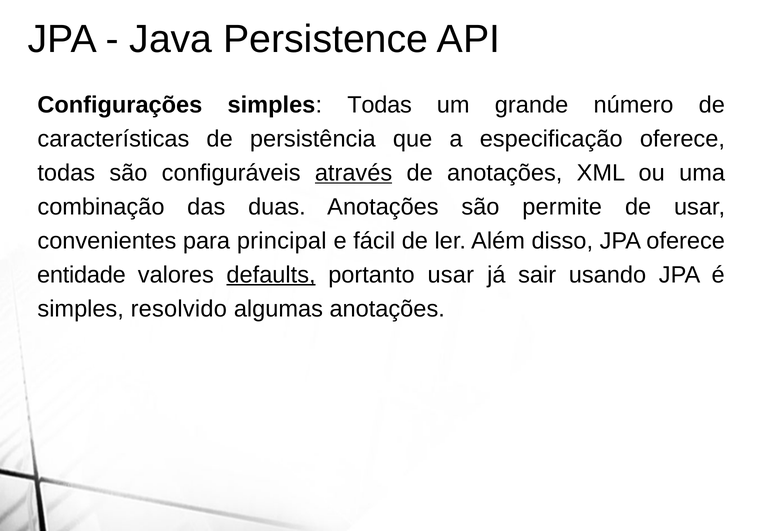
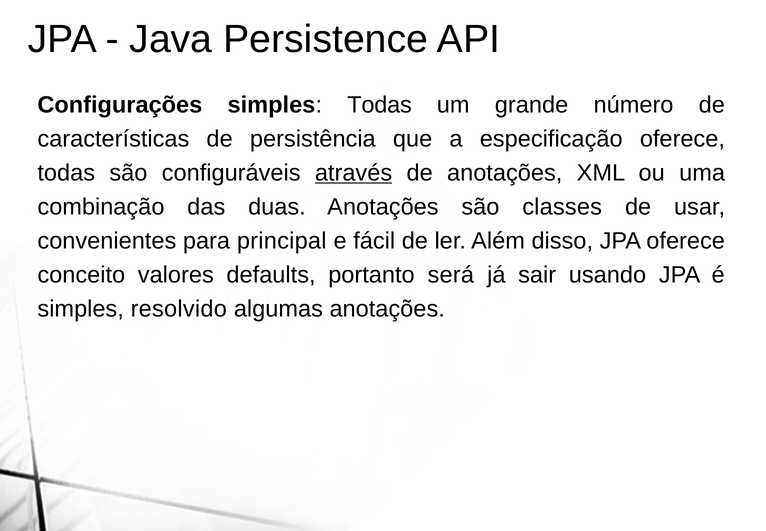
permite: permite -> classes (562, 207)
entidade: entidade -> conceito (81, 274)
defaults underline: present -> none (271, 274)
portanto usar: usar -> será (451, 274)
